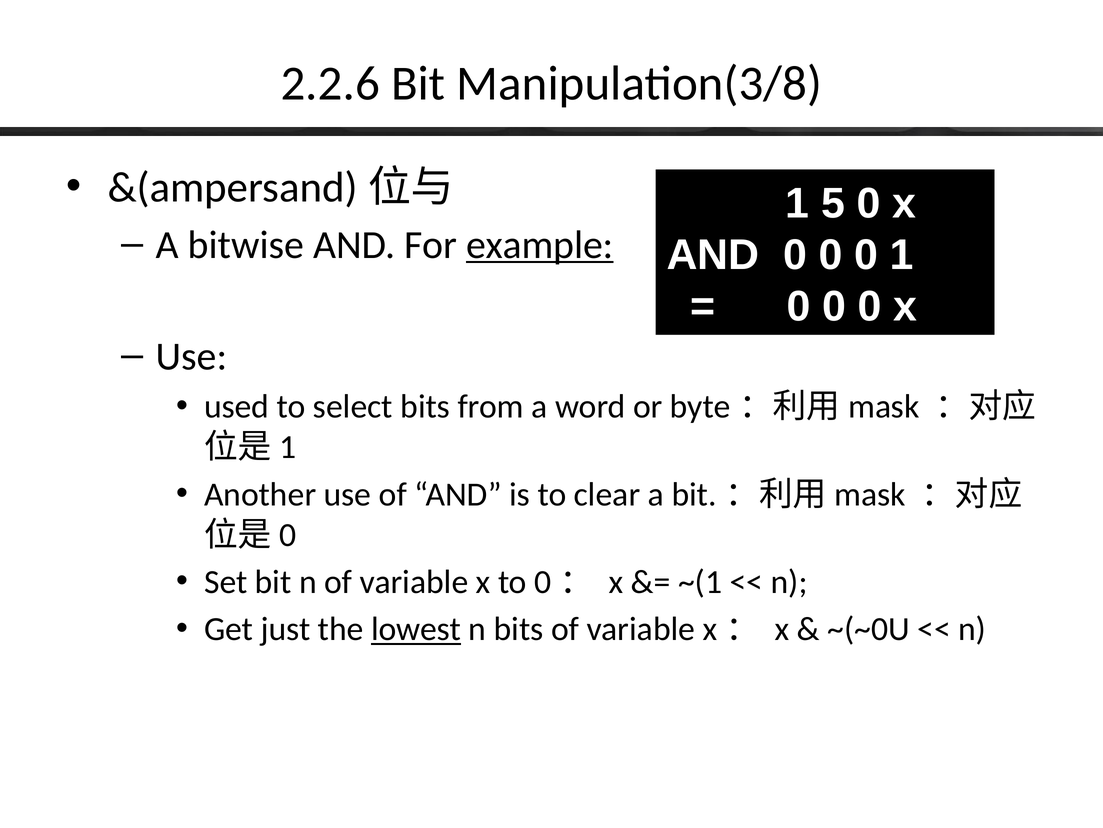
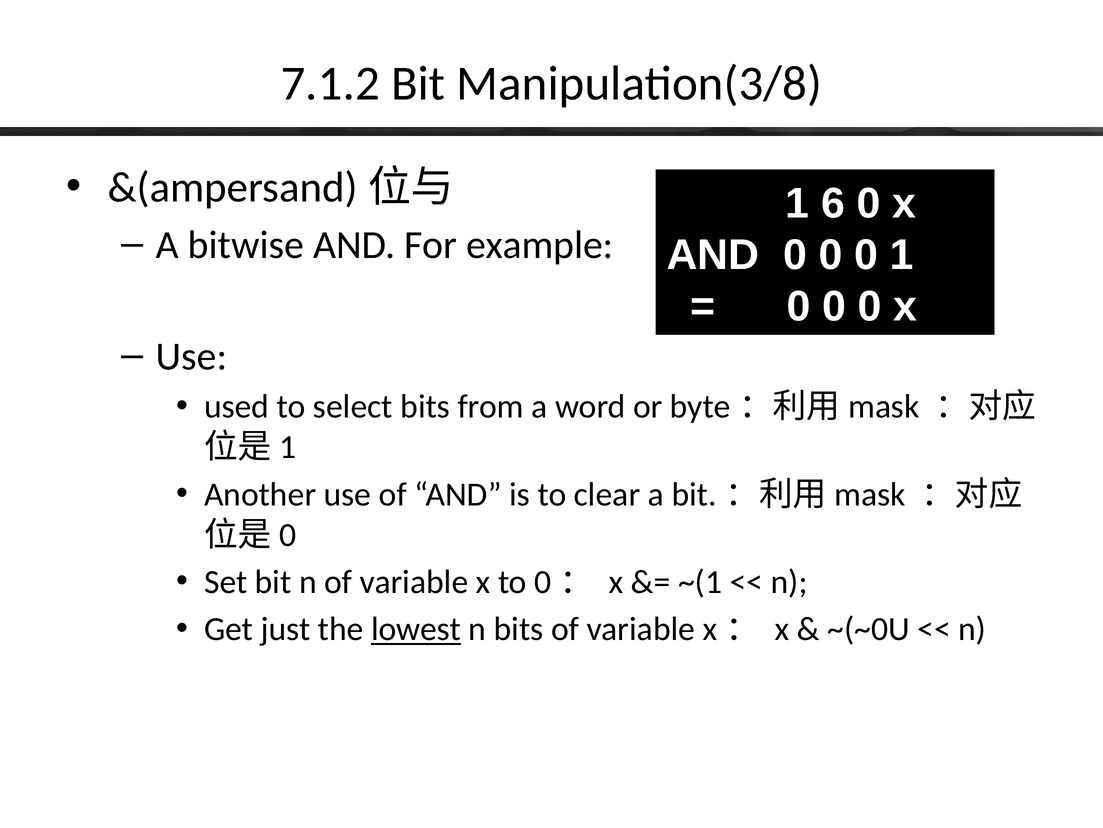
2.2.6: 2.2.6 -> 7.1.2 (330, 83)
5: 5 -> 6 (833, 203)
example underline: present -> none (540, 245)
